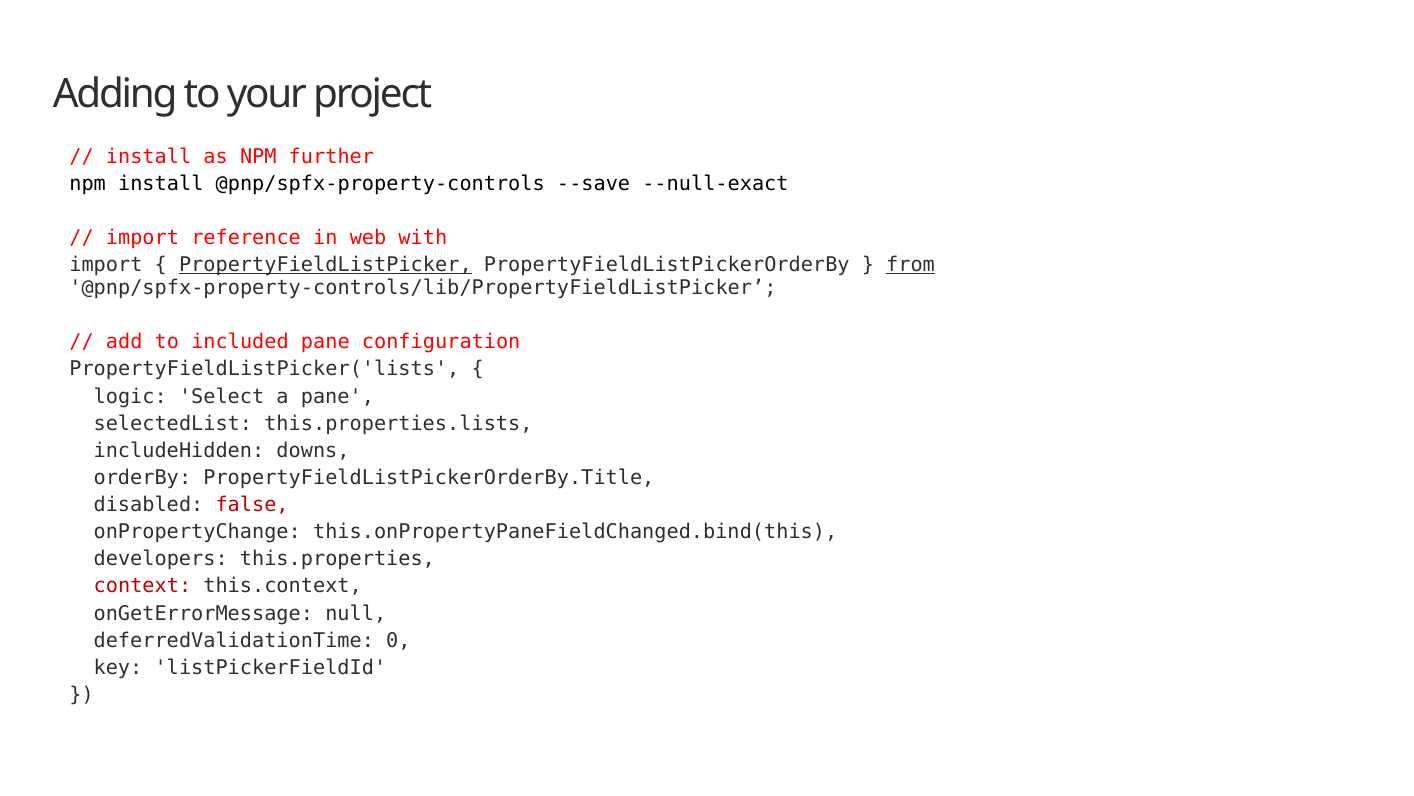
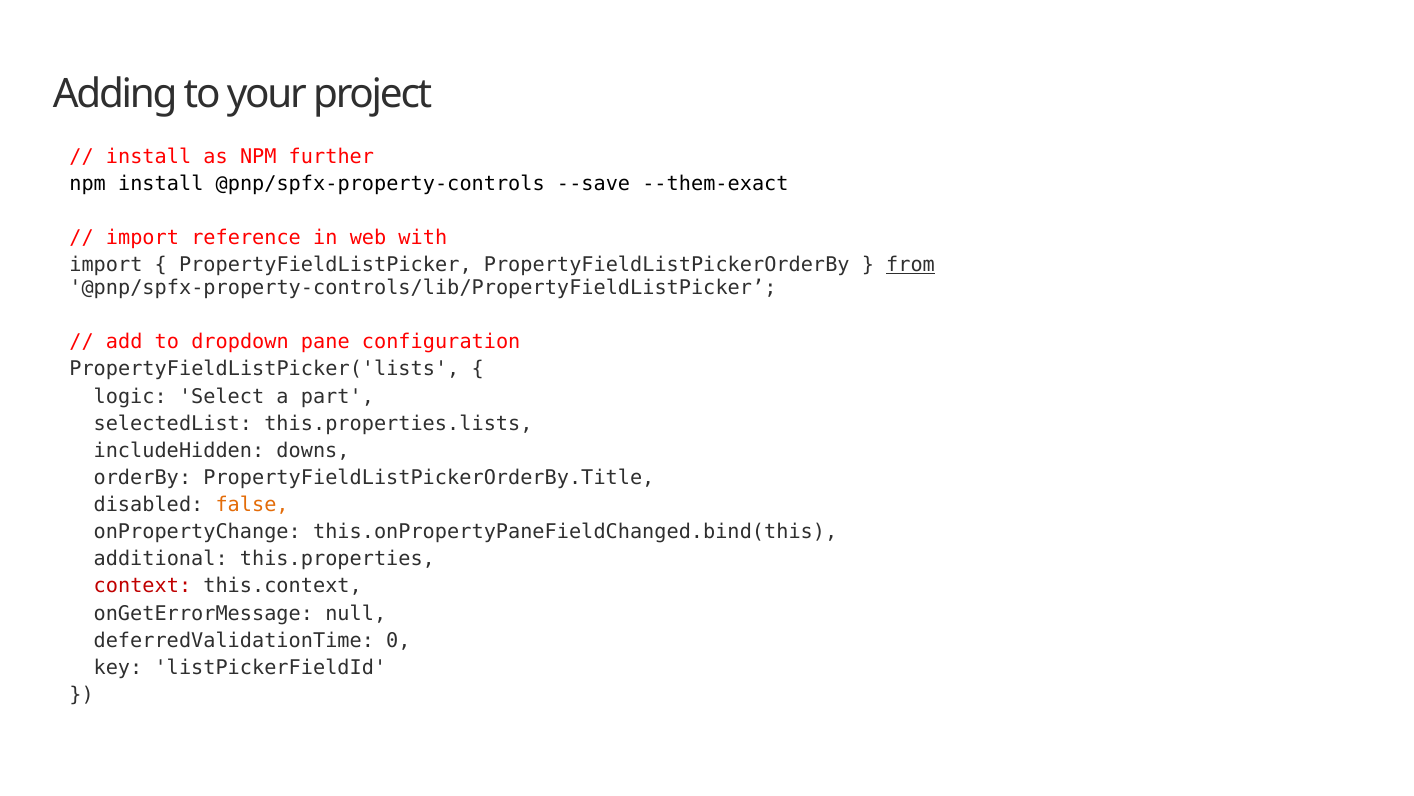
--null-exact: --null-exact -> --them-exact (715, 183)
PropertyFieldListPicker underline: present -> none (325, 265)
included: included -> dropdown (240, 342)
a pane: pane -> part (337, 396)
false colour: red -> orange (252, 504)
developers: developers -> additional (161, 559)
